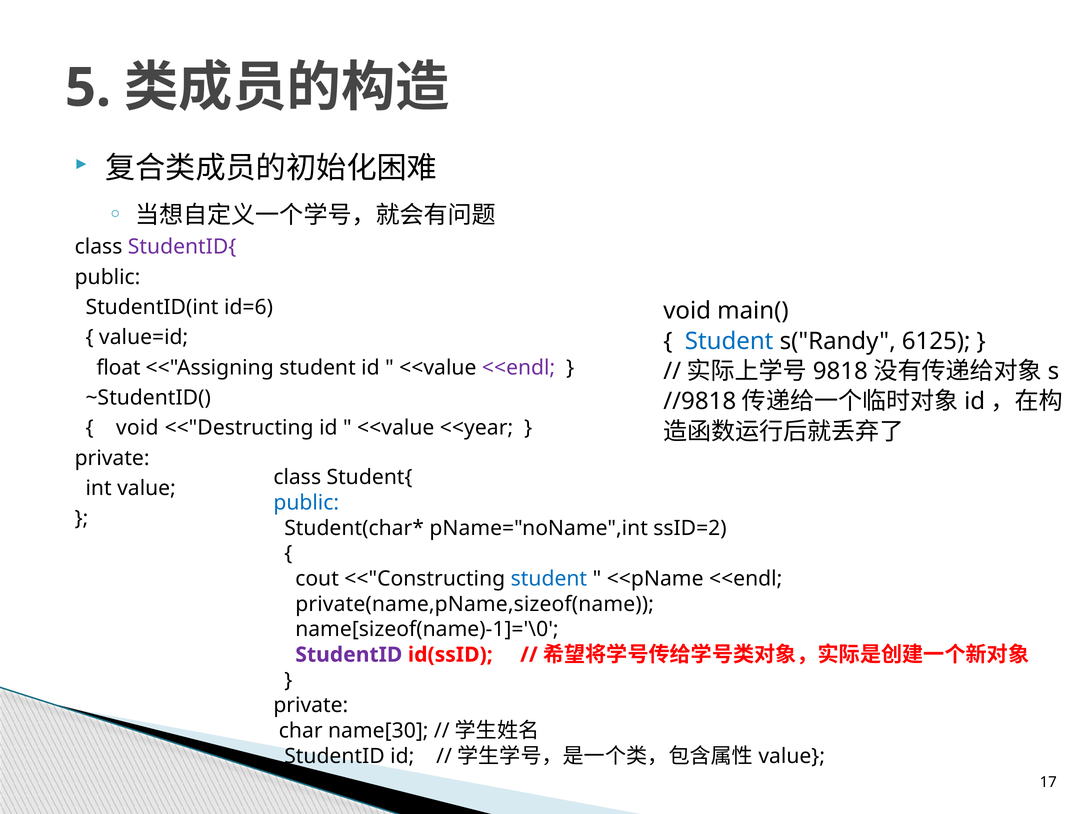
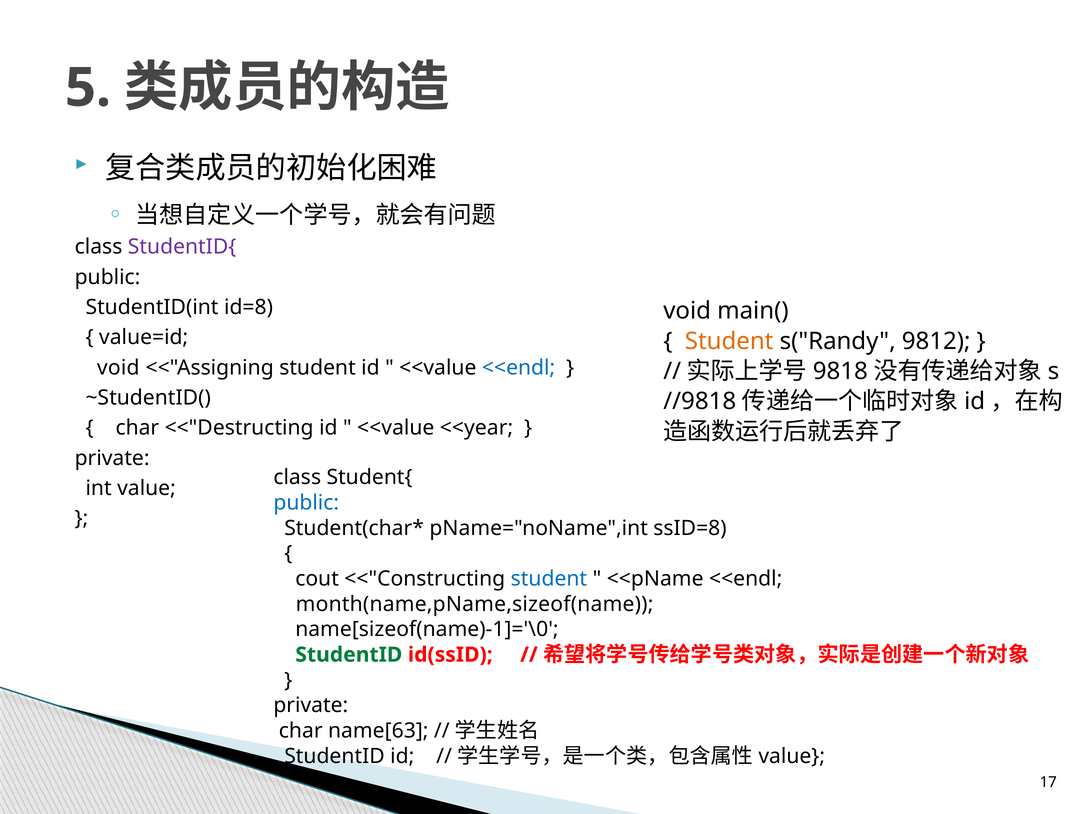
id=6: id=6 -> id=8 (249, 307)
Student colour: blue -> orange (729, 341)
6125: 6125 -> 9812 (936, 341)
float: float -> void (118, 367)
<<endl colour: purple -> blue (519, 367)
void: void -> char (137, 428)
ssID=2: ssID=2 -> ssID=8 (690, 528)
private(name,pName,sizeof(name: private(name,pName,sizeof(name -> month(name,pName,sizeof(name (475, 604)
StudentID colour: purple -> green (349, 655)
name[30: name[30 -> name[63 (378, 731)
